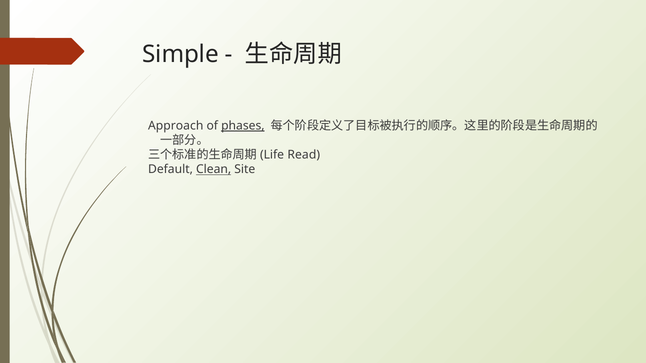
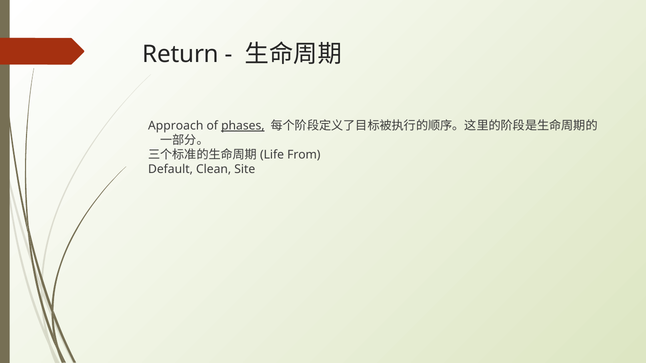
Simple: Simple -> Return (181, 54)
Read: Read -> From (304, 155)
Clean underline: present -> none (214, 170)
